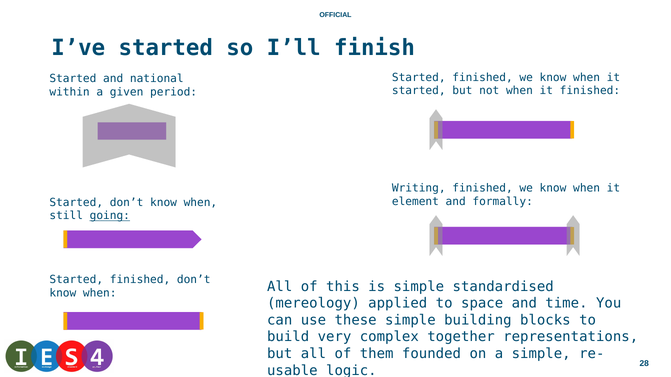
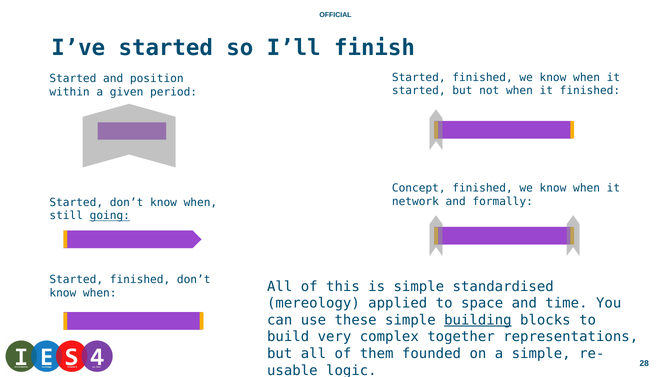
national: national -> position (157, 79)
Writing: Writing -> Concept (419, 188)
element: element -> network (415, 202)
building underline: none -> present (478, 320)
